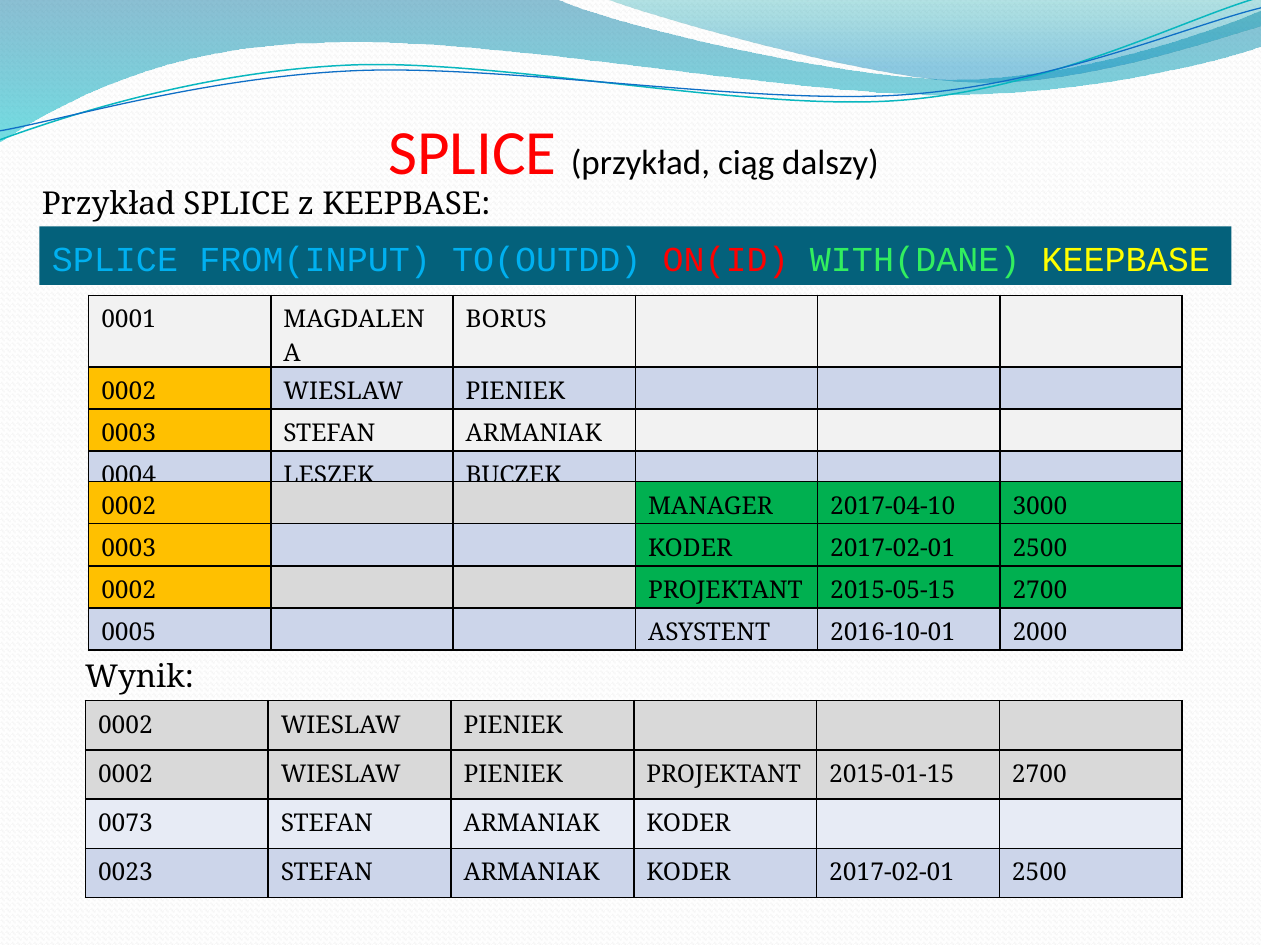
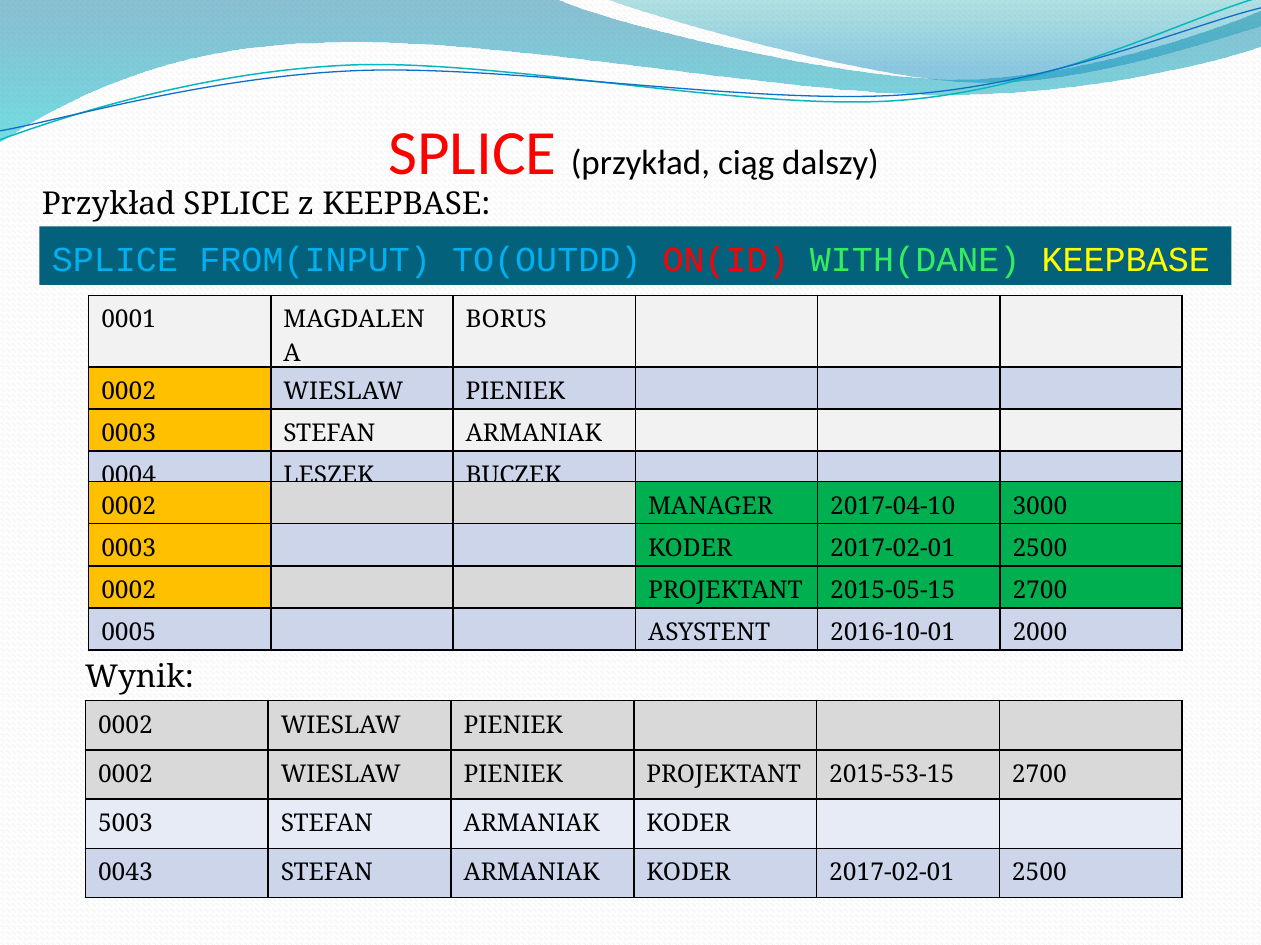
2015-01-15: 2015-01-15 -> 2015-53-15 (892, 775)
0073: 0073 -> 5003 (125, 824)
0023: 0023 -> 0043 (125, 873)
